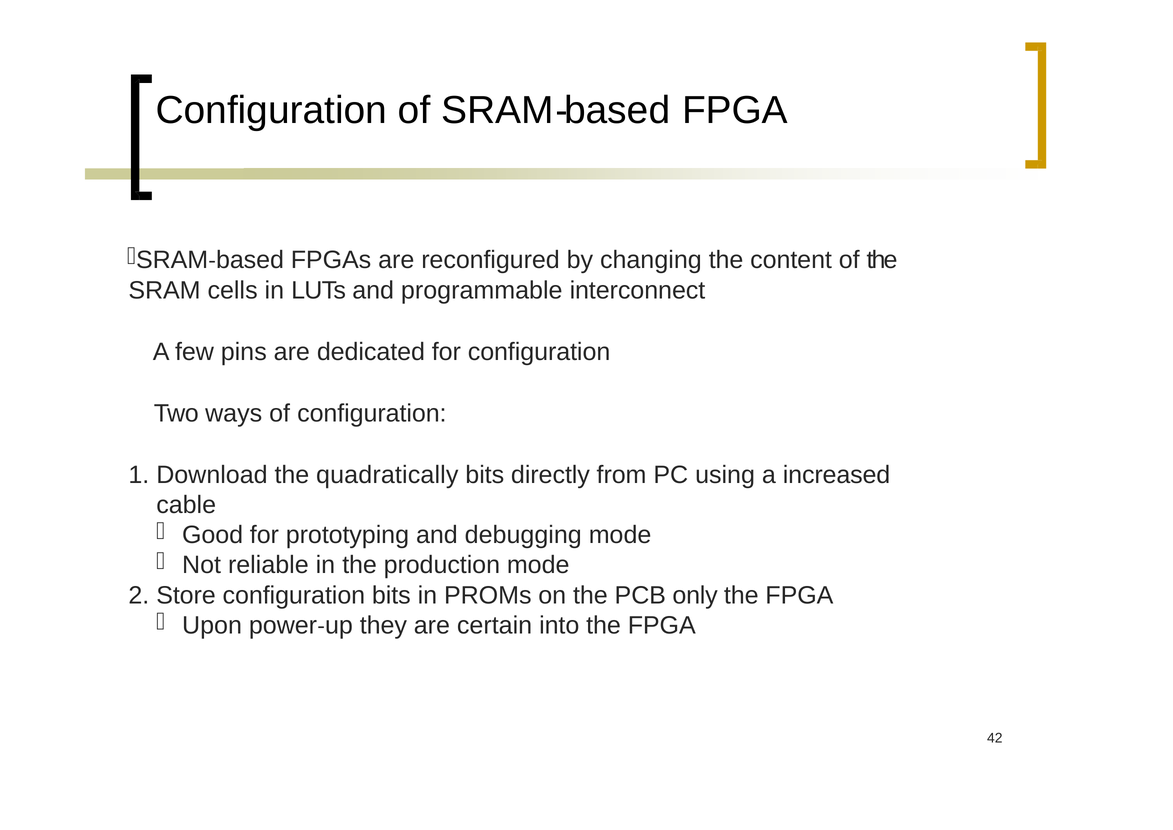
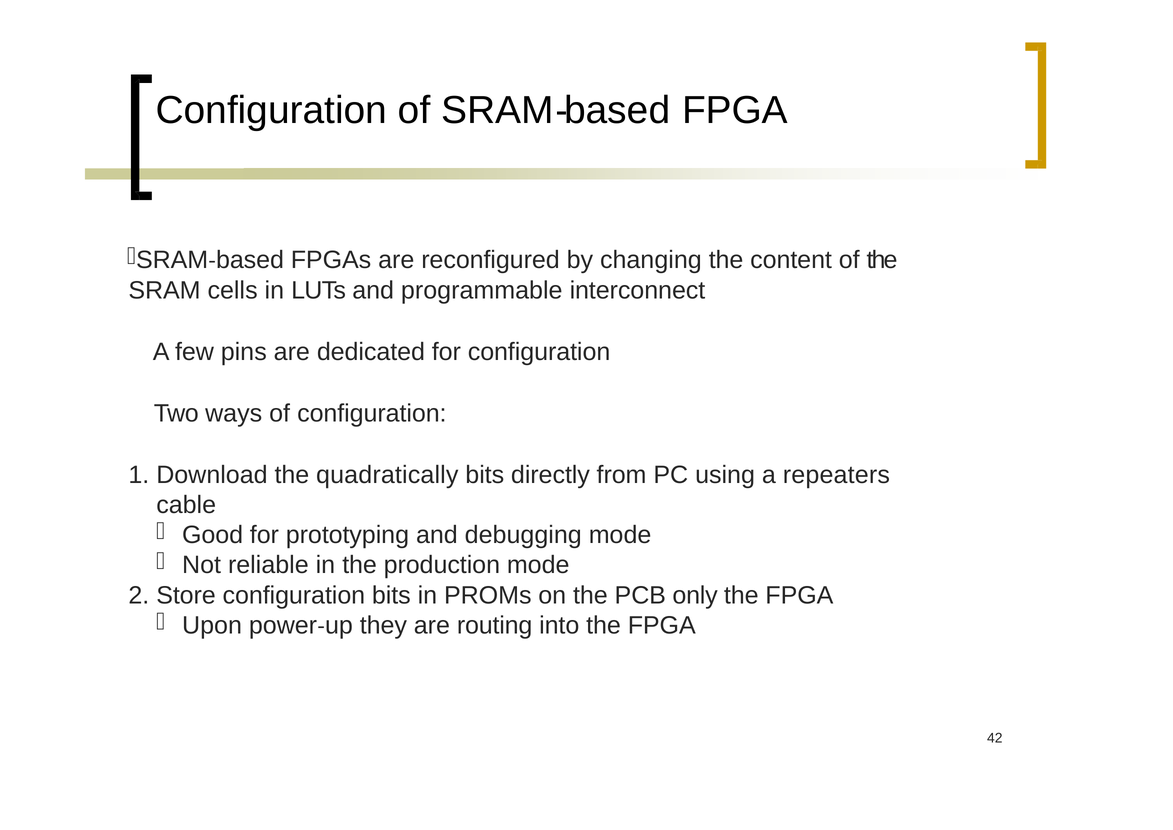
increased: increased -> repeaters (836, 475)
certain: certain -> routing (495, 625)
